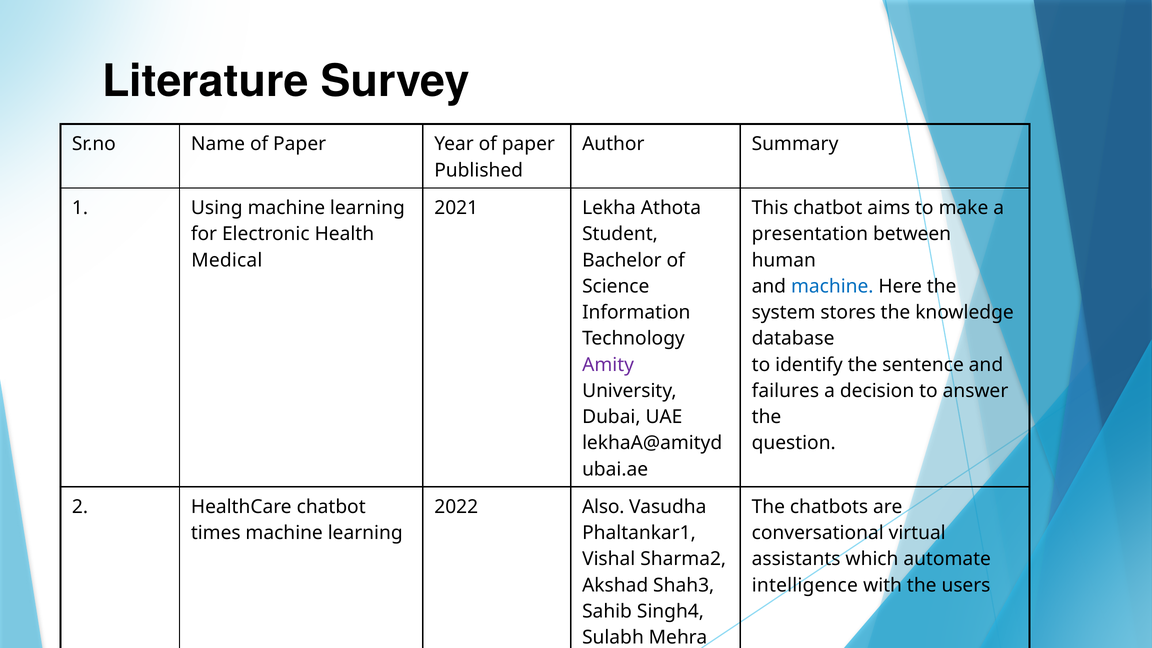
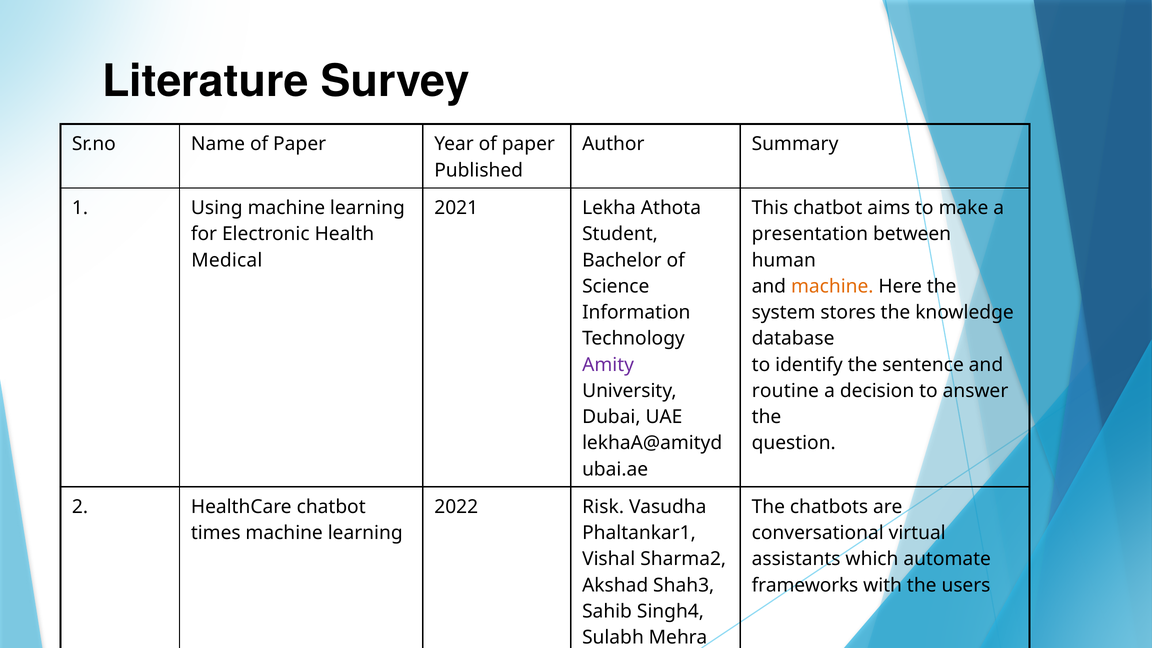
machine colour: blue -> orange (832, 286)
failures: failures -> routine (785, 391)
Also: Also -> Risk (603, 507)
intelligence: intelligence -> frameworks (805, 585)
